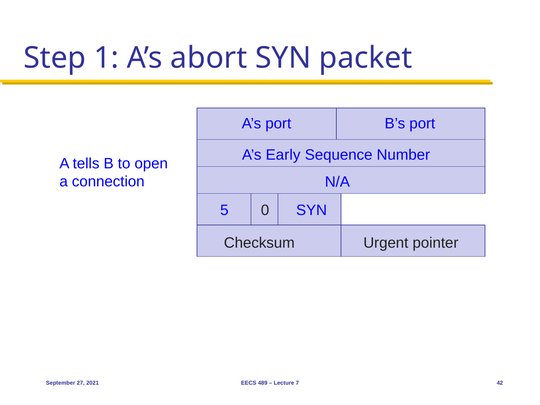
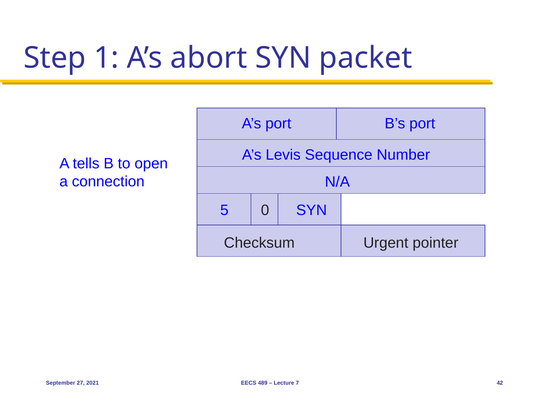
Early: Early -> Levis (283, 155)
